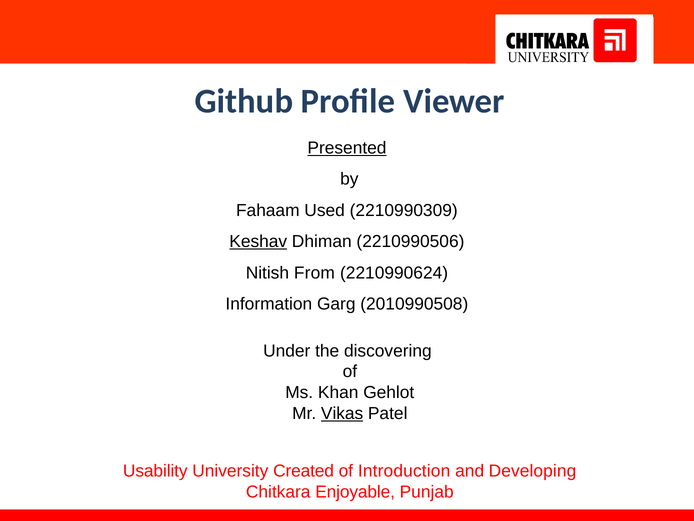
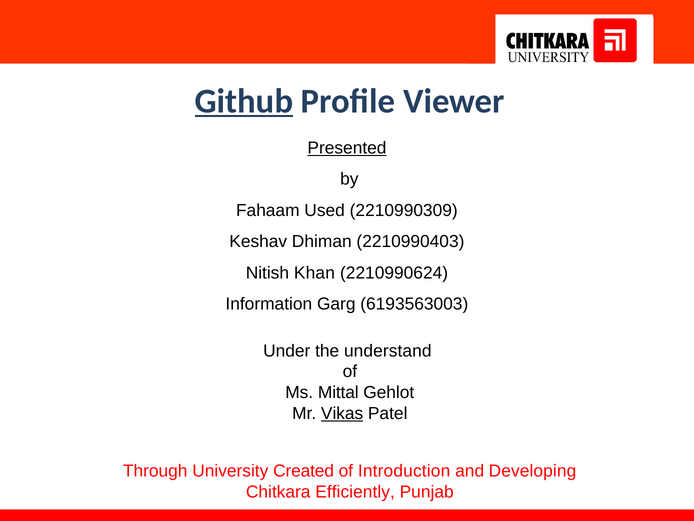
Github underline: none -> present (244, 101)
Keshav underline: present -> none (258, 241)
2210990506: 2210990506 -> 2210990403 (410, 241)
From: From -> Khan (314, 273)
2010990508: 2010990508 -> 6193563003 (414, 304)
discovering: discovering -> understand (388, 350)
Khan: Khan -> Mittal (338, 392)
Usability: Usability -> Through (155, 471)
Enjoyable: Enjoyable -> Efficiently (355, 491)
